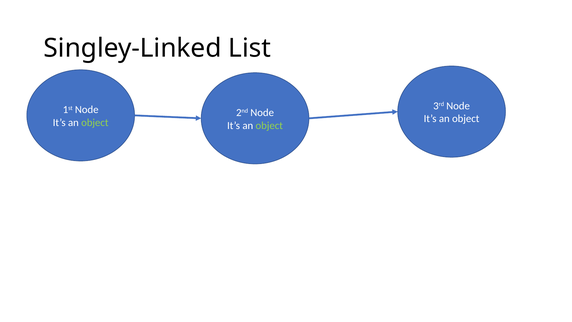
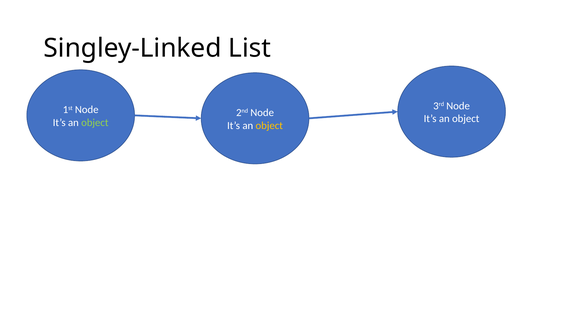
object colour: light green -> yellow (269, 125)
